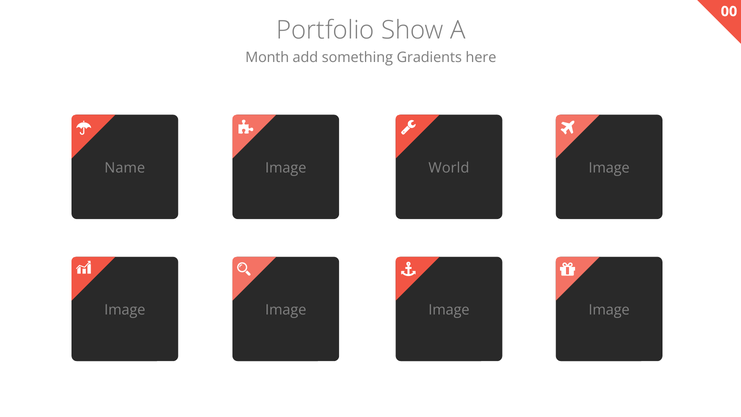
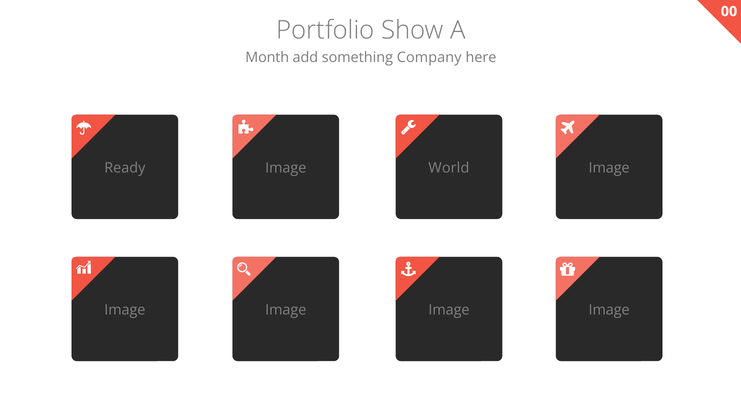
Gradients: Gradients -> Company (429, 58)
Name: Name -> Ready (125, 168)
